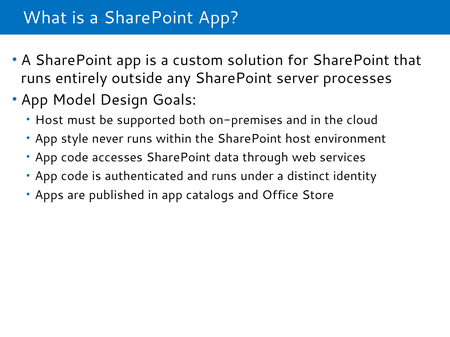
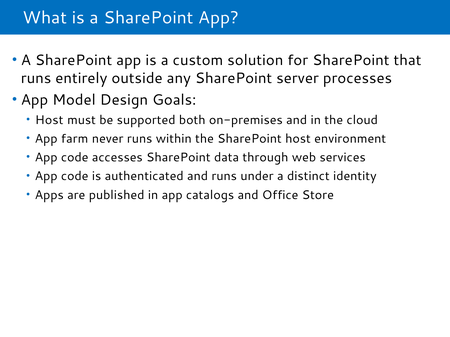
style: style -> farm (75, 139)
